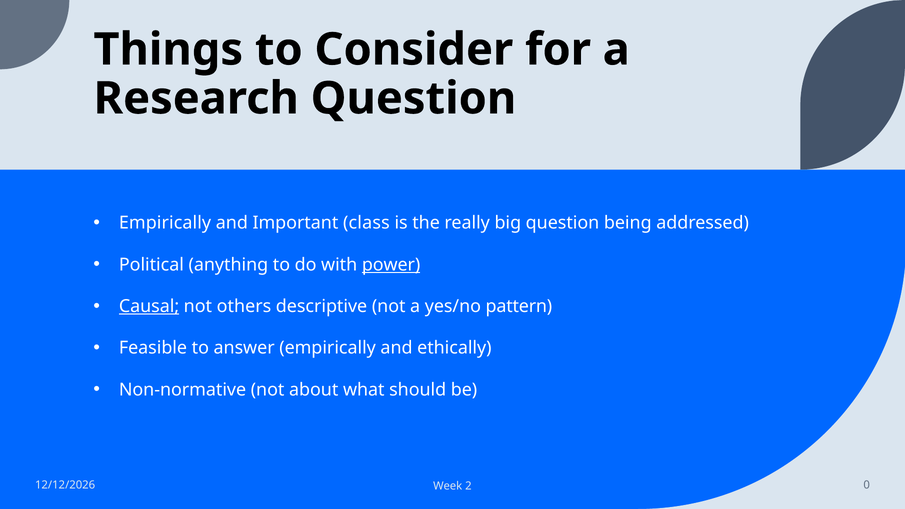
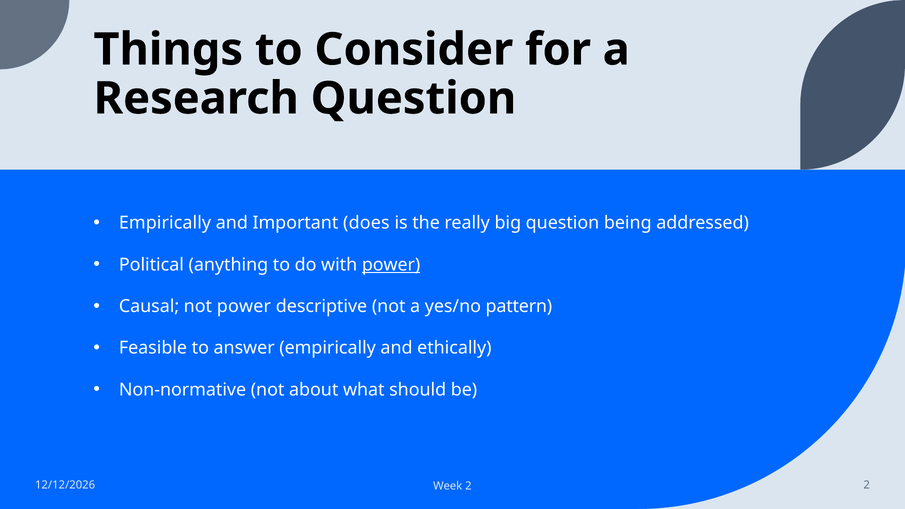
class: class -> does (366, 223)
Causal underline: present -> none (149, 306)
not others: others -> power (244, 306)
2 0: 0 -> 2 (867, 485)
